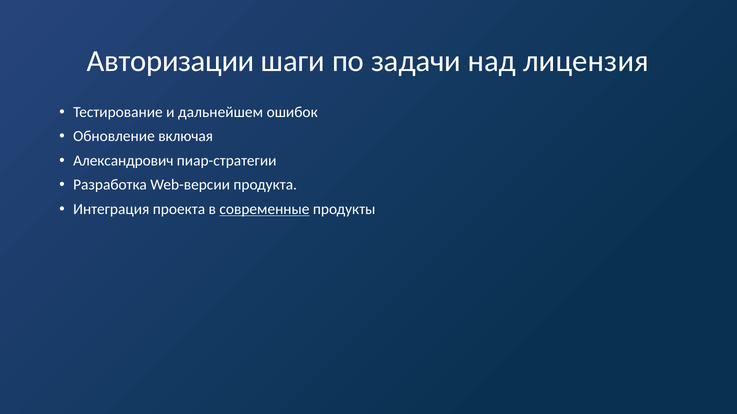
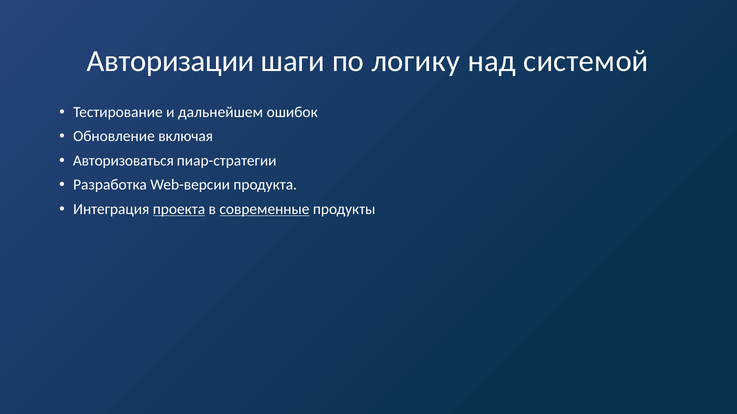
задачи: задачи -> логику (416, 61)
лицензия: лицензия -> системой (586, 61)
Александрович: Александрович -> Авторизоваться (123, 161)
проекта underline: none -> present (179, 209)
